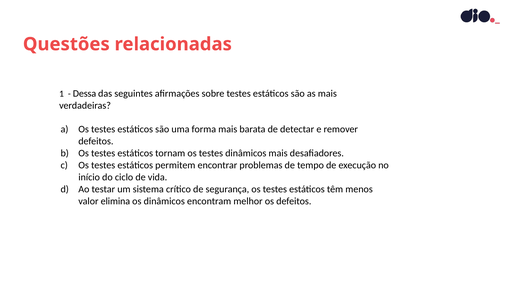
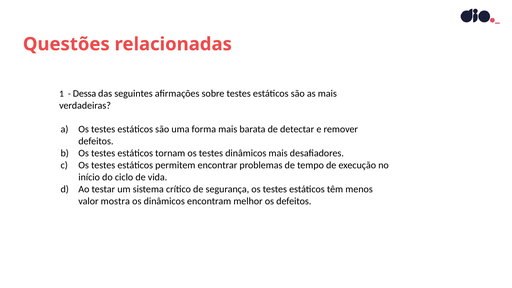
elimina: elimina -> mostra (115, 201)
